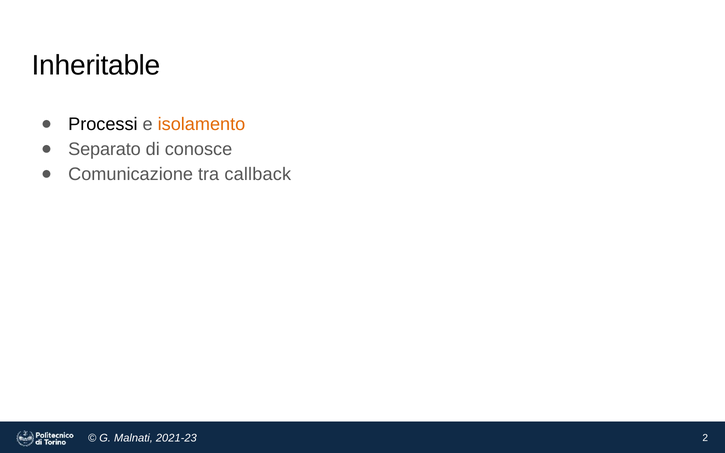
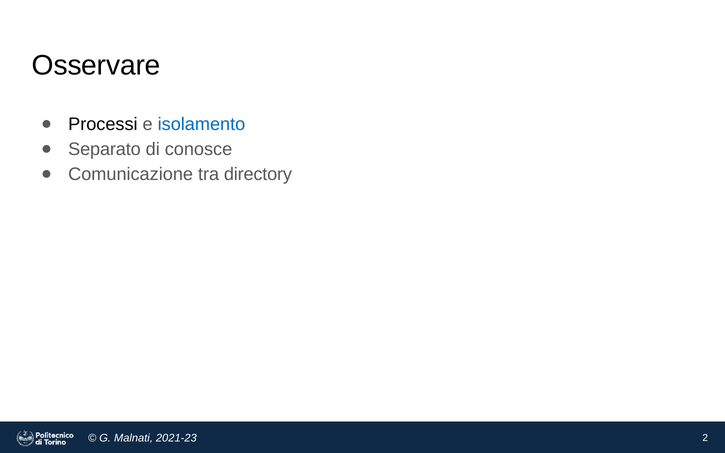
Inheritable: Inheritable -> Osservare (96, 65)
isolamento colour: orange -> blue (201, 124)
callback: callback -> directory (258, 174)
